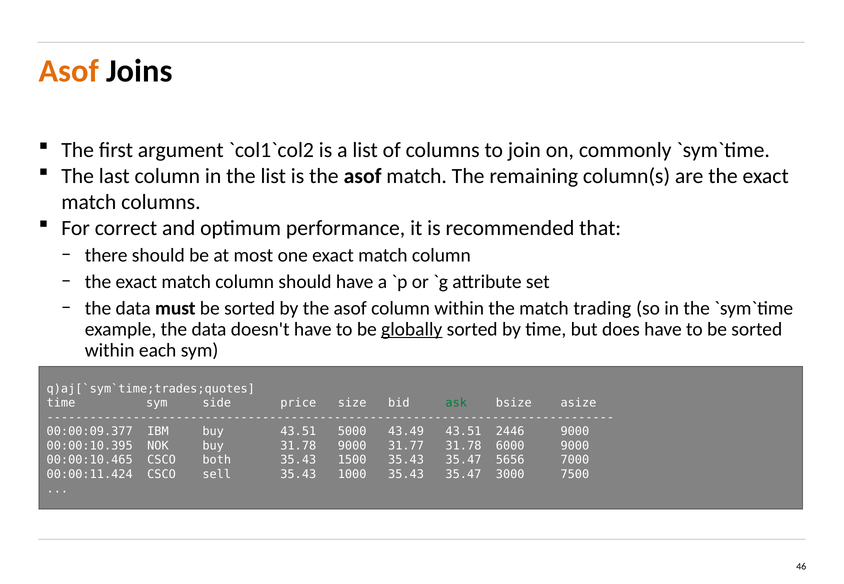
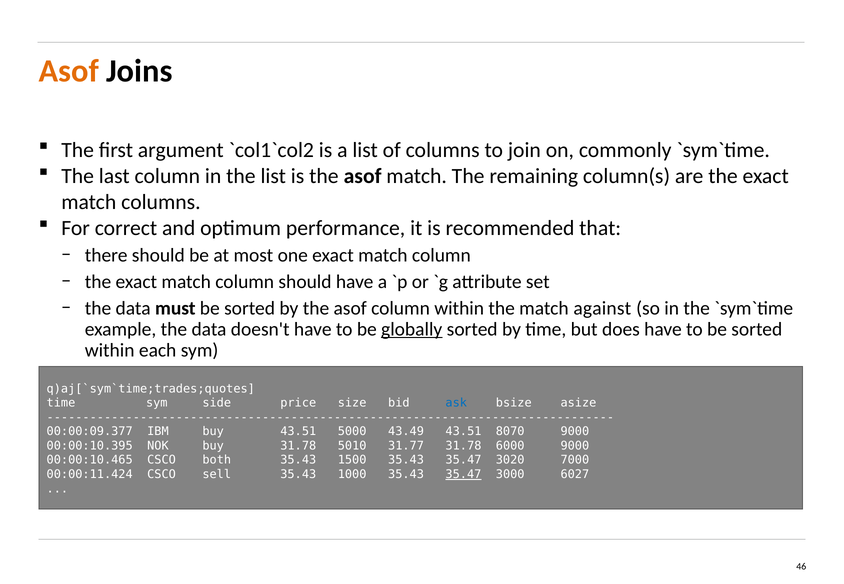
trading: trading -> against (602, 308)
ask colour: green -> blue (456, 403)
2446: 2446 -> 8070 (510, 432)
31.78 9000: 9000 -> 5010 (352, 446)
5656: 5656 -> 3020 (510, 460)
35.47 underline: none -> present (463, 475)
7500: 7500 -> 6027 (575, 475)
